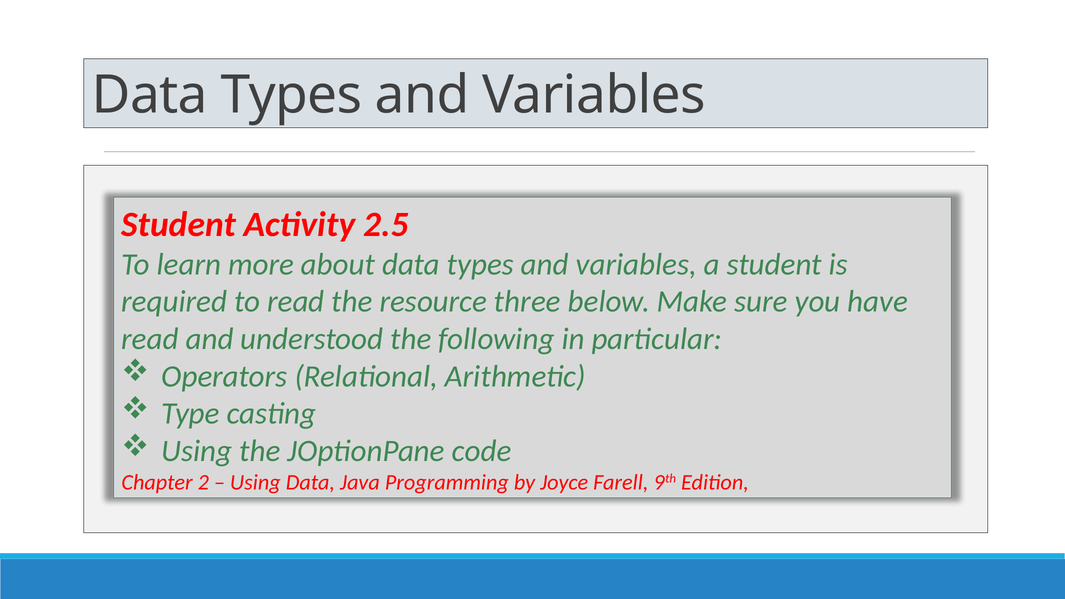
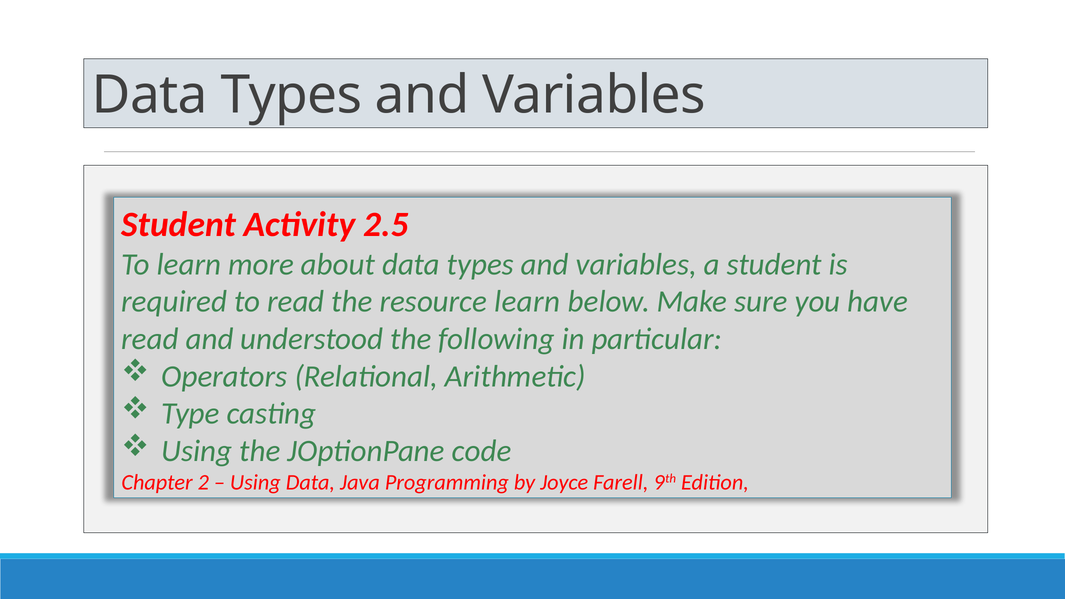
resource three: three -> learn (527, 302)
